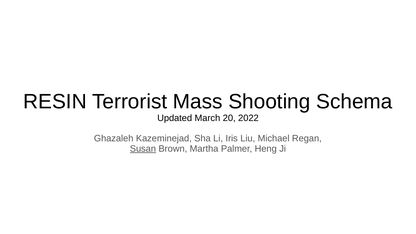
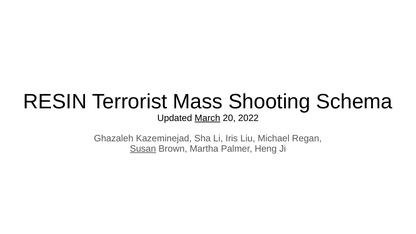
March underline: none -> present (207, 118)
